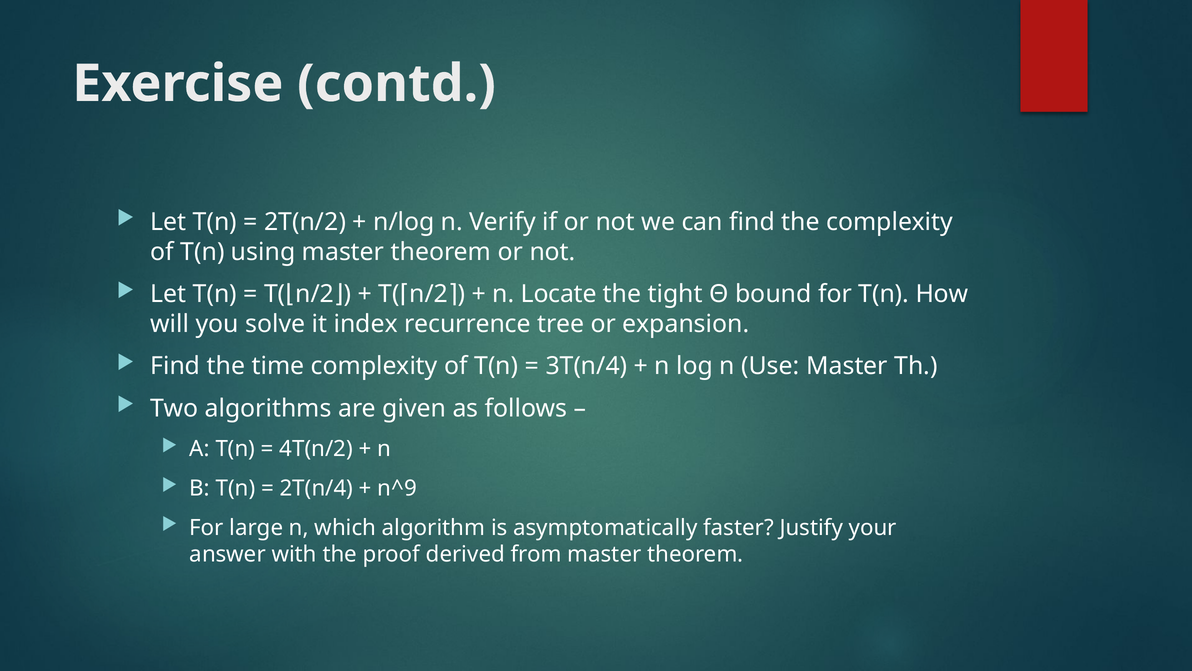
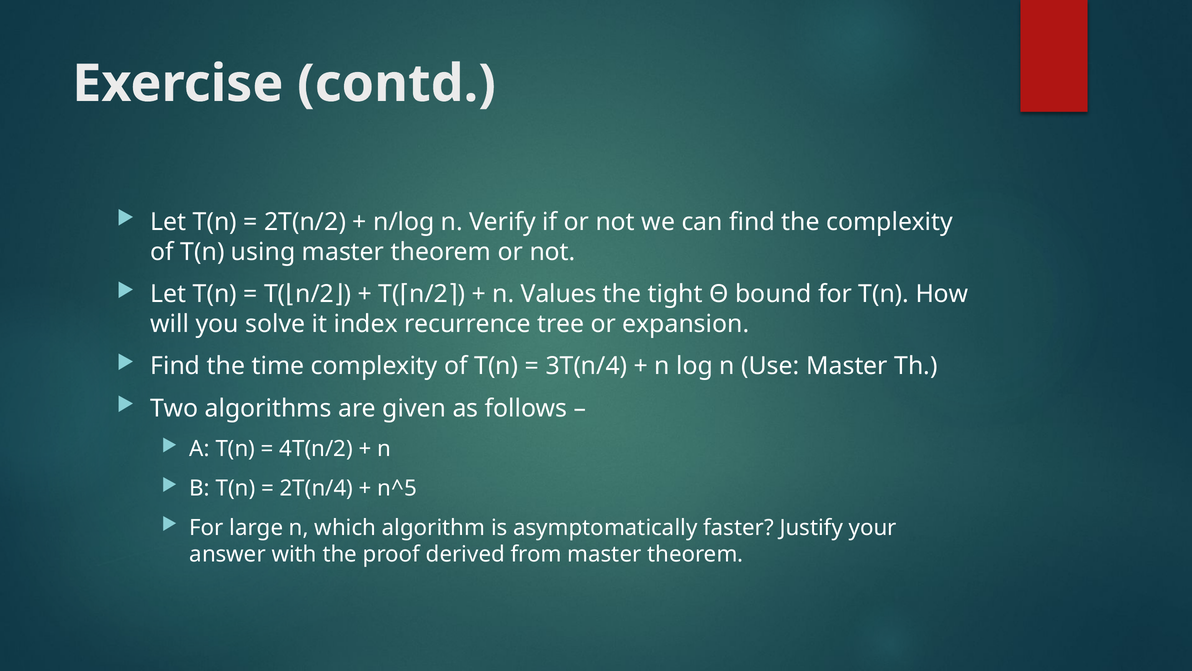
Locate: Locate -> Values (559, 294)
n^9: n^9 -> n^5 (397, 488)
